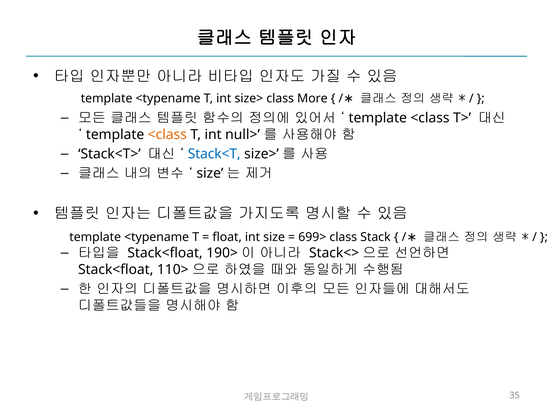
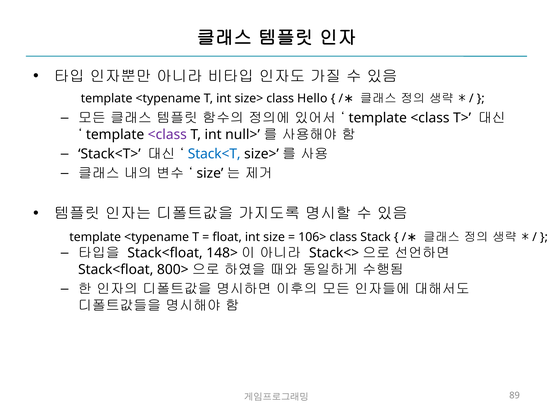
More: More -> Hello (312, 98)
<class colour: orange -> purple (167, 135)
699>: 699> -> 106> (312, 237)
190>: 190> -> 148> (222, 253)
110>: 110> -> 800> (173, 269)
35: 35 -> 89 (515, 395)
